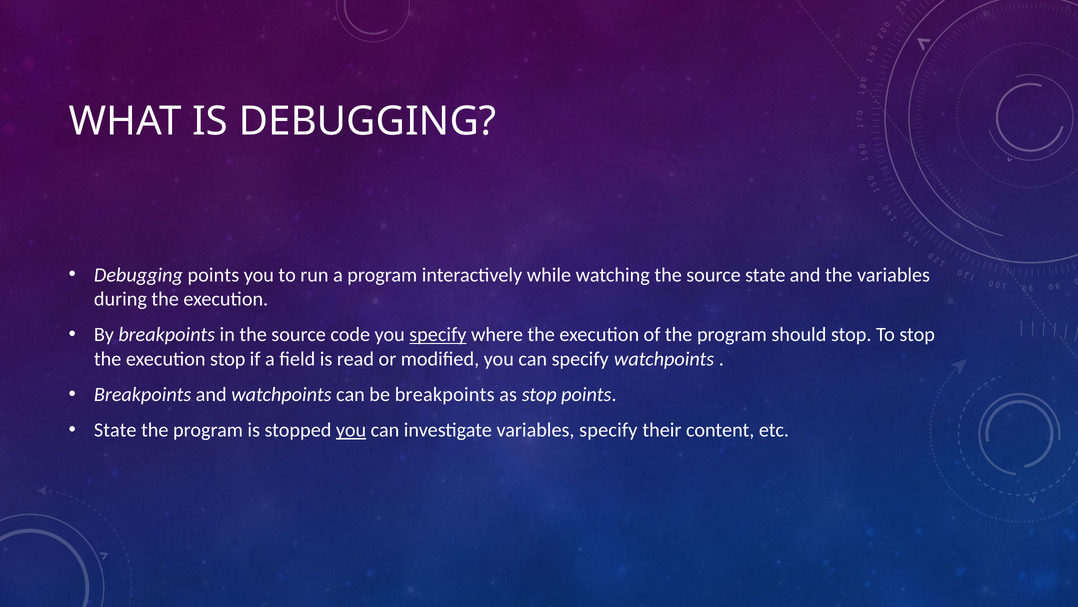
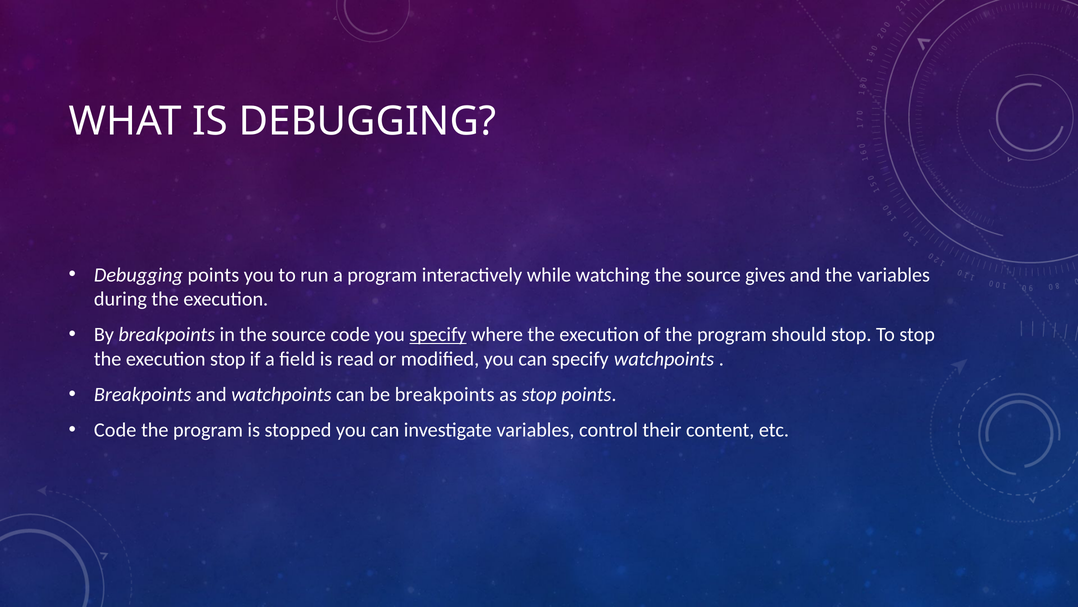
source state: state -> gives (765, 275)
State: State -> Code (115, 430)
you underline: present -> none (351, 430)
variables specify: specify -> control (608, 430)
